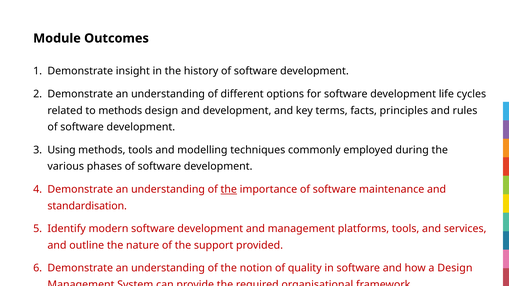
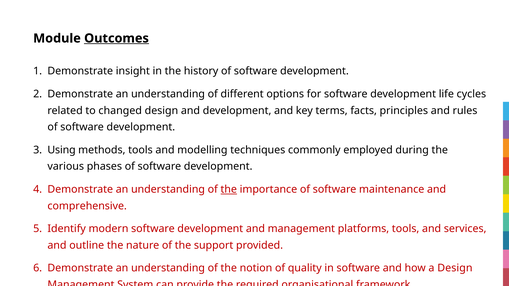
Outcomes underline: none -> present (116, 38)
to methods: methods -> changed (120, 111)
standardisation: standardisation -> comprehensive (87, 206)
